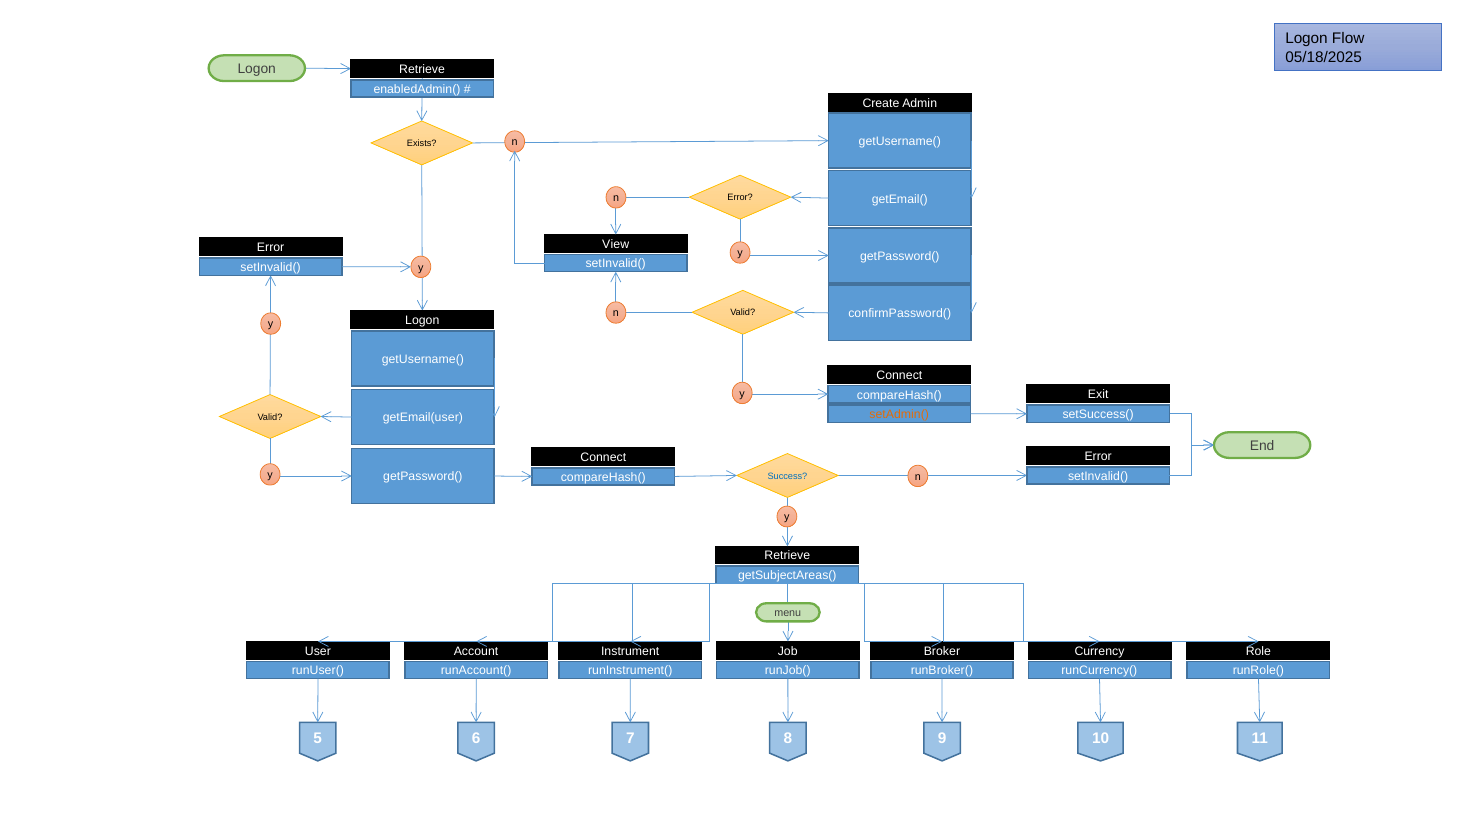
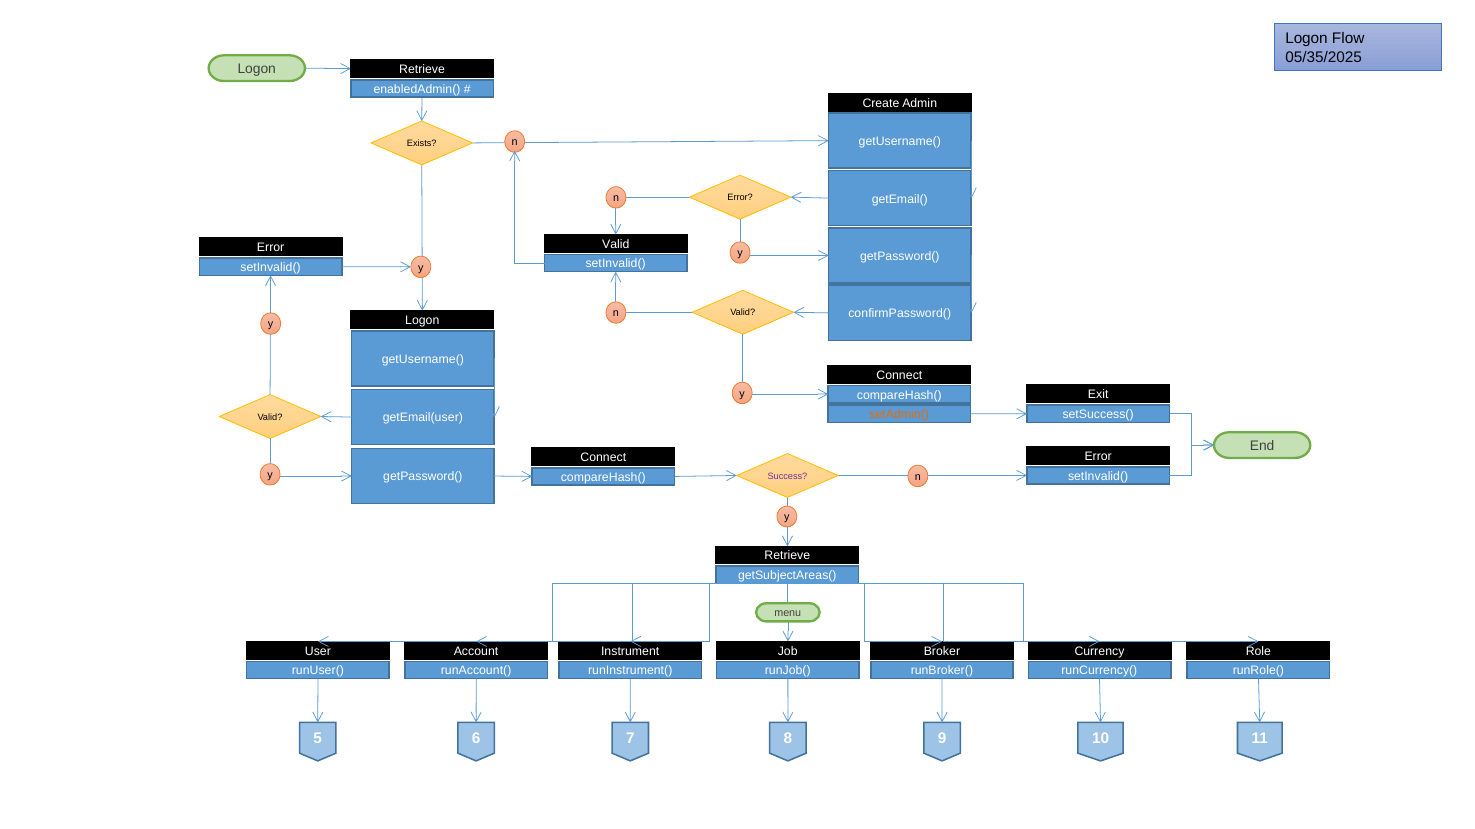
05/18/2025: 05/18/2025 -> 05/35/2025 (1324, 57)
View: View -> Valid (616, 244)
Success colour: blue -> purple (787, 477)
